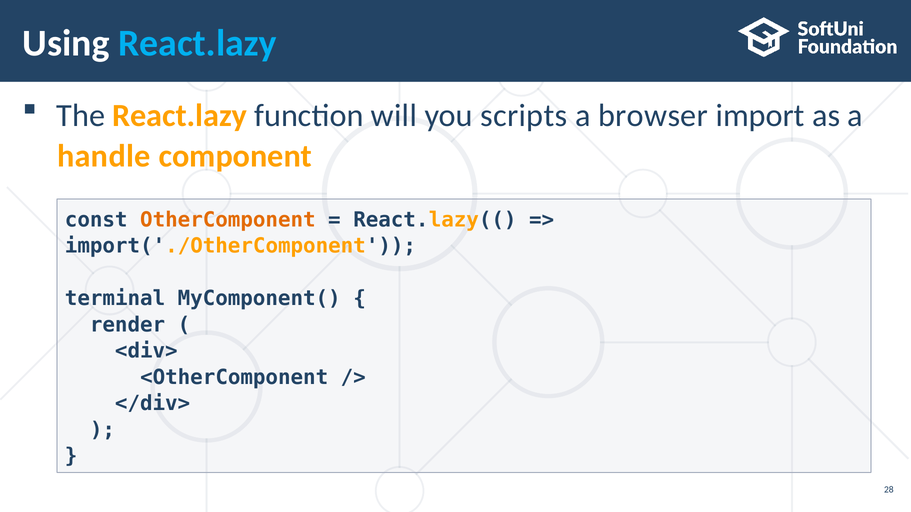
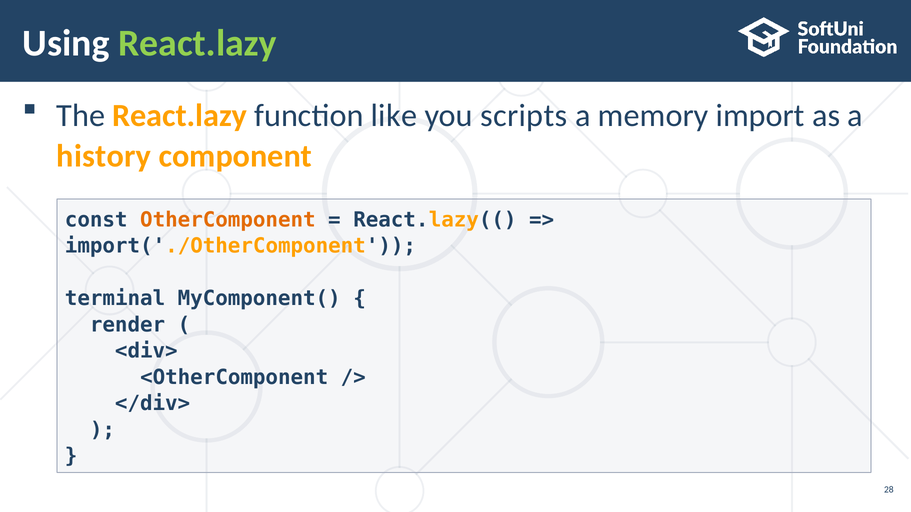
React.lazy colour: light blue -> light green (198, 43)
will: will -> like (394, 116)
browser: browser -> memory (653, 116)
handle: handle -> history (104, 156)
